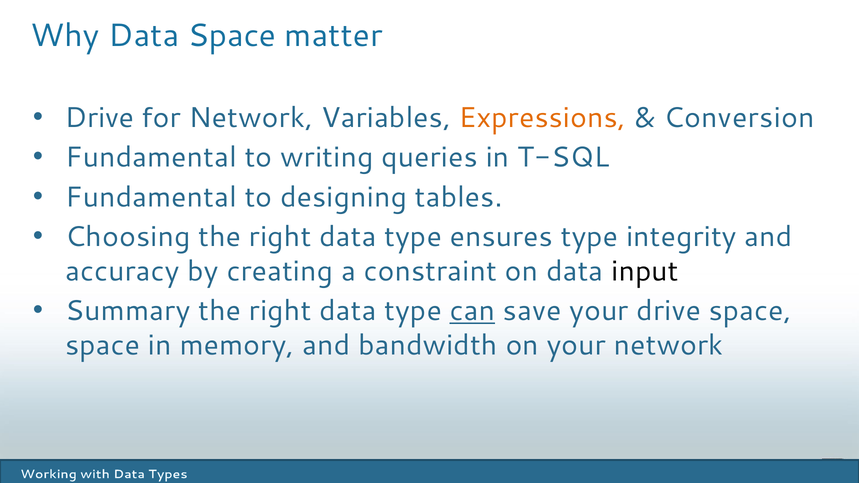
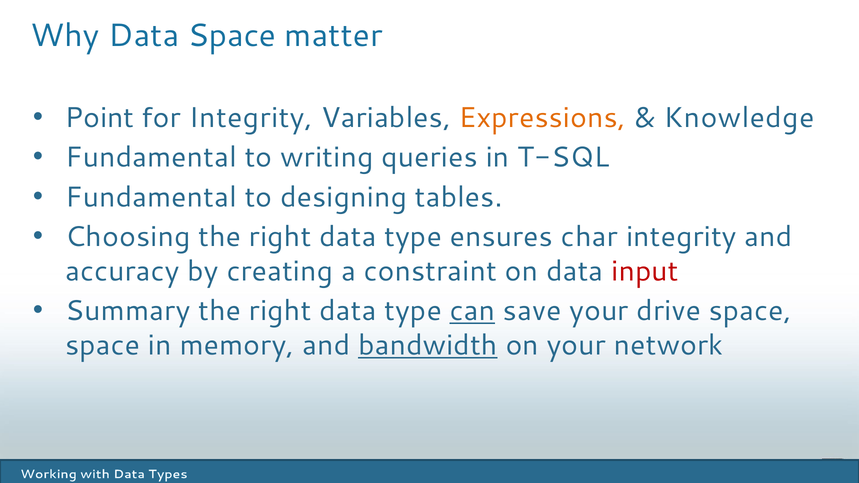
Drive: Drive -> Point (100, 118)
for Network: Network -> Integrity (251, 118)
Conversion: Conversion -> Knowledge (739, 118)
ensures type: type -> char (589, 237)
input colour: black -> red (645, 271)
bandwidth underline: none -> present (428, 345)
